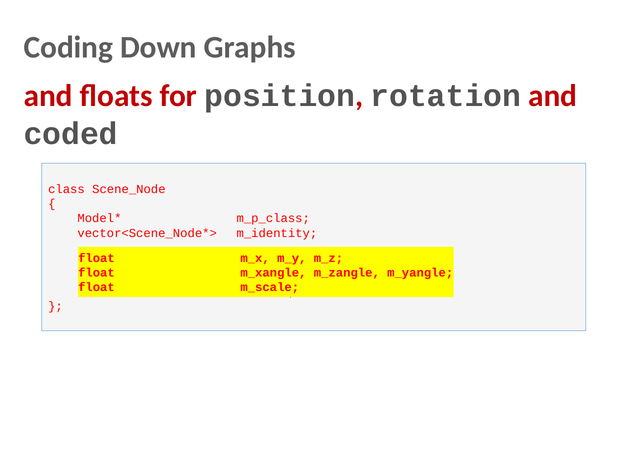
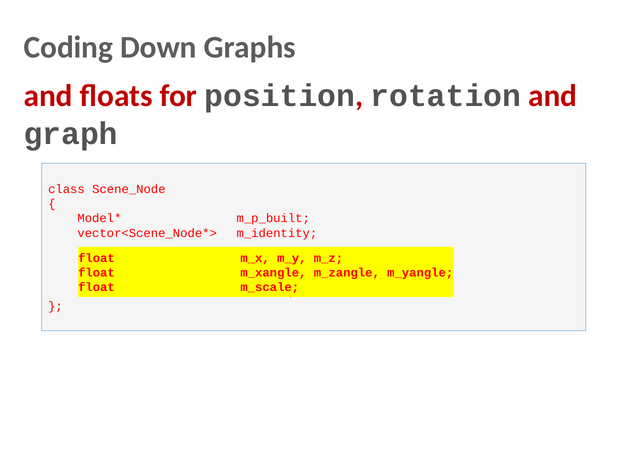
coded: coded -> graph (71, 134)
m_p_class: m_p_class -> m_p_built (273, 218)
